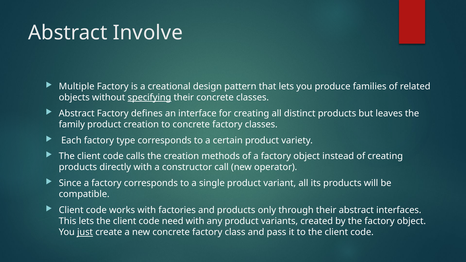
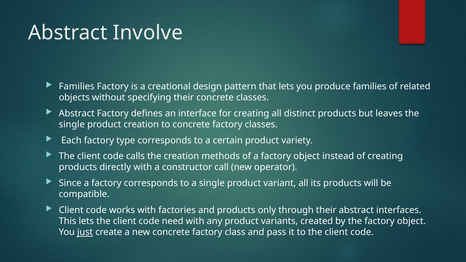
Multiple: Multiple -> Families (77, 86)
specifying underline: present -> none (149, 97)
family: family -> single (72, 124)
